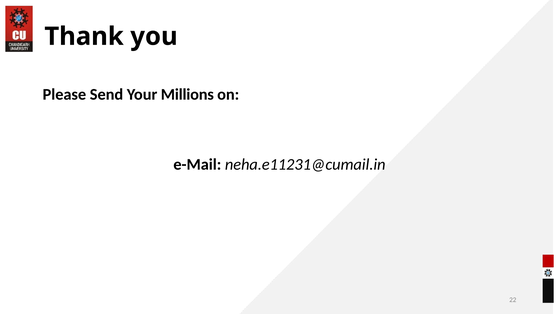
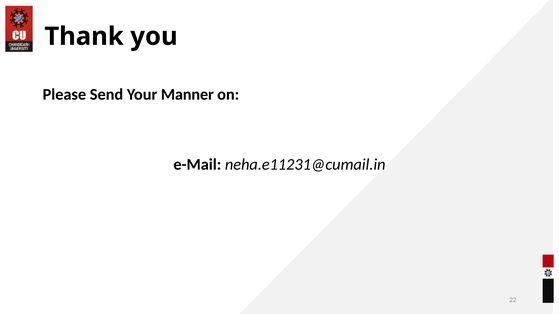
Millions: Millions -> Manner (187, 95)
